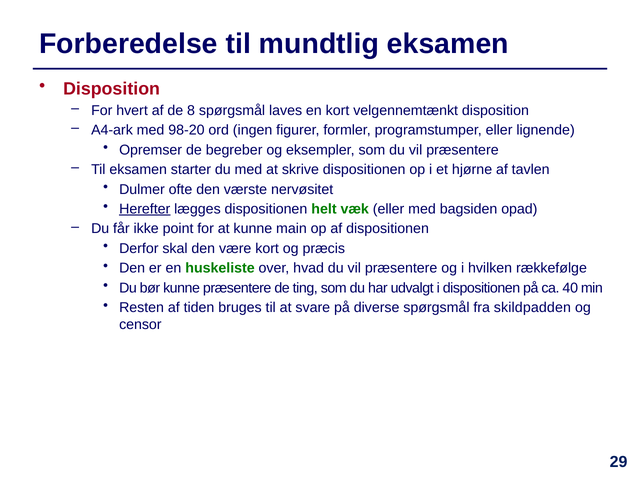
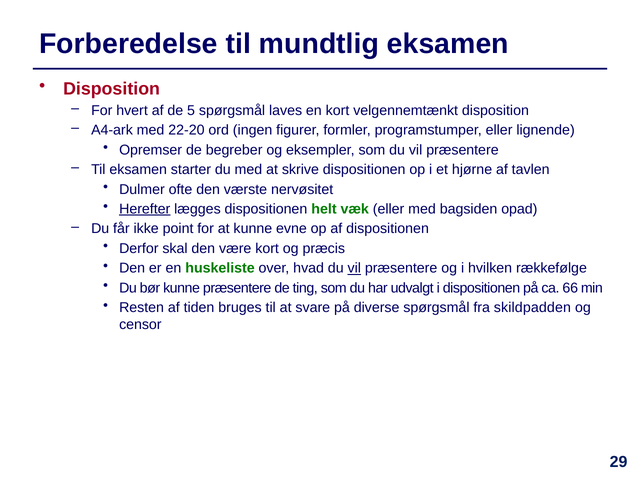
8: 8 -> 5 (191, 110)
98-20: 98-20 -> 22-20 (186, 130)
main: main -> evne (291, 229)
vil underline: none -> present (354, 268)
40: 40 -> 66 (570, 288)
